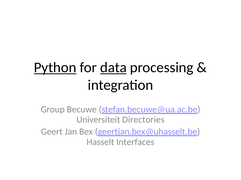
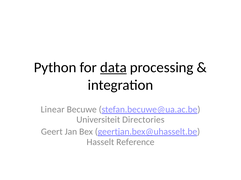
Python underline: present -> none (55, 68)
Group: Group -> Linear (53, 110)
Interfaces: Interfaces -> Reference (135, 143)
